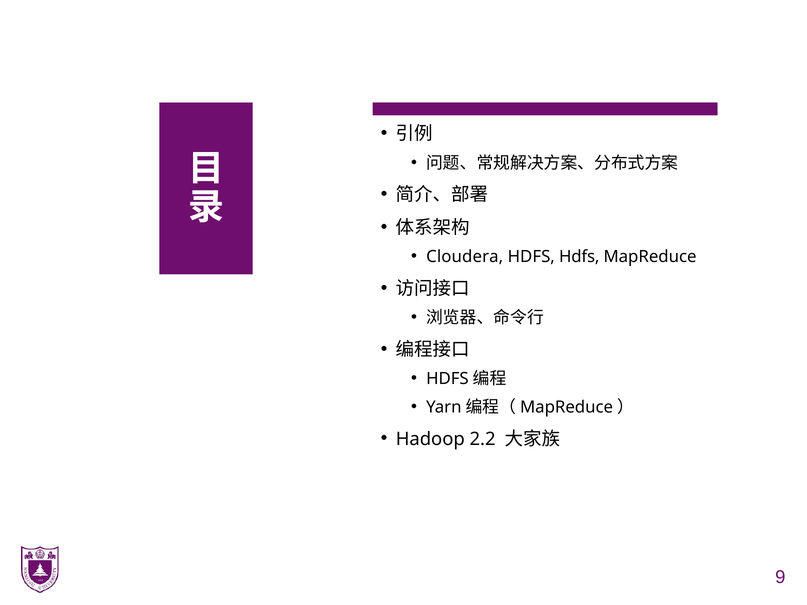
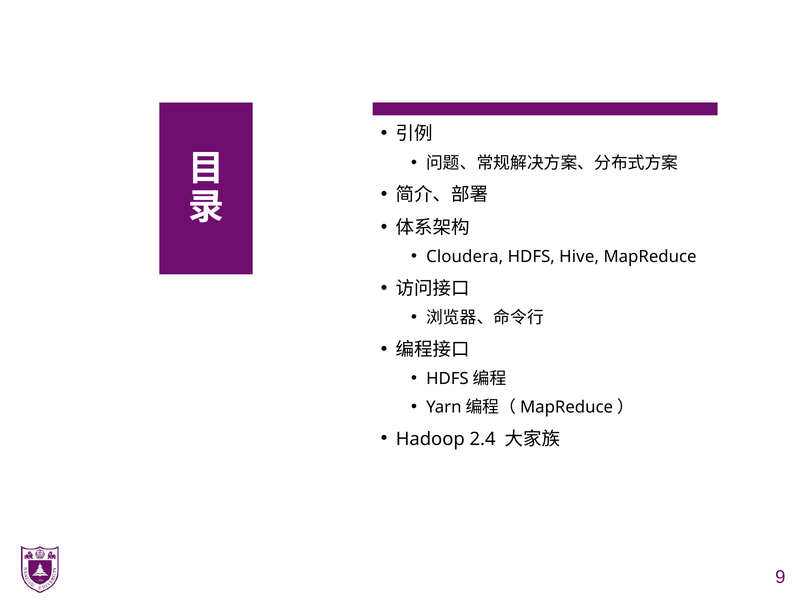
HDFS Hdfs: Hdfs -> Hive (579, 257)
2.2: 2.2 -> 2.4 (483, 439)
